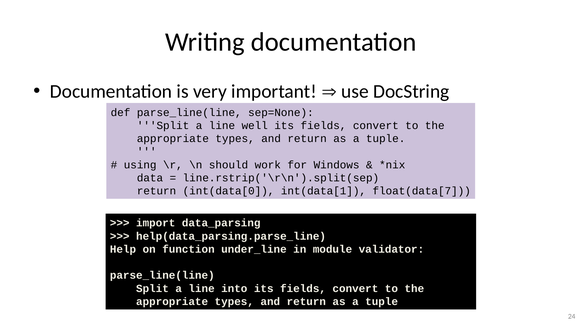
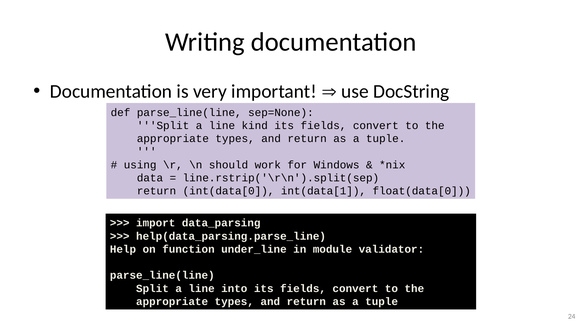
well: well -> kind (255, 126)
float(data[7: float(data[7 -> float(data[0 (422, 191)
